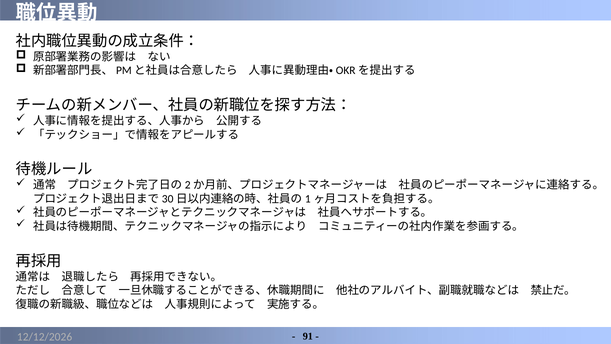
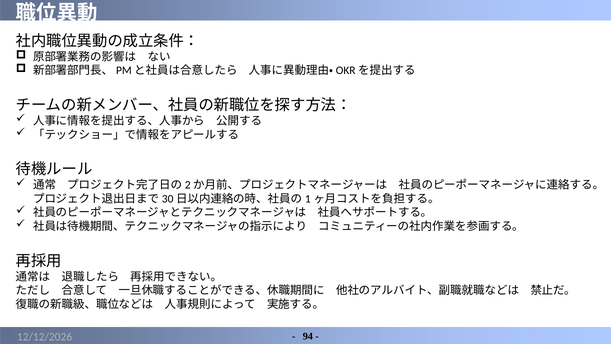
91: 91 -> 94 (308, 336)
